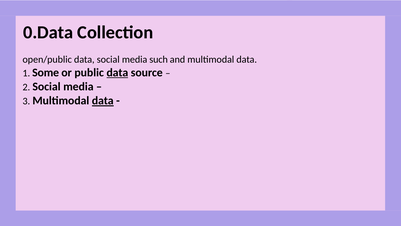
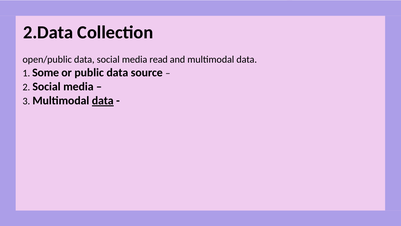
0.Data: 0.Data -> 2.Data (48, 32)
such: such -> read (159, 59)
data underline: present -> none (117, 72)
